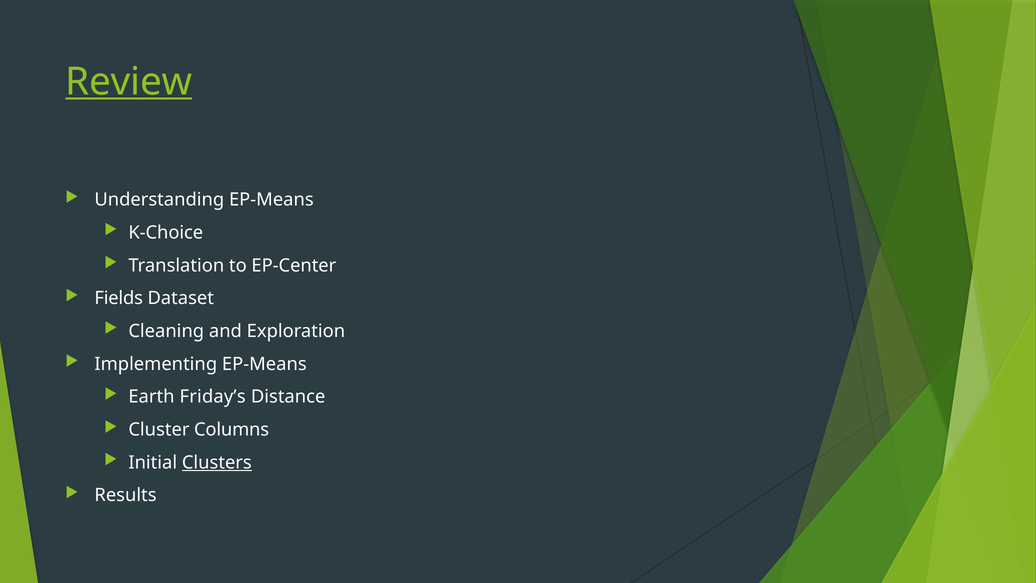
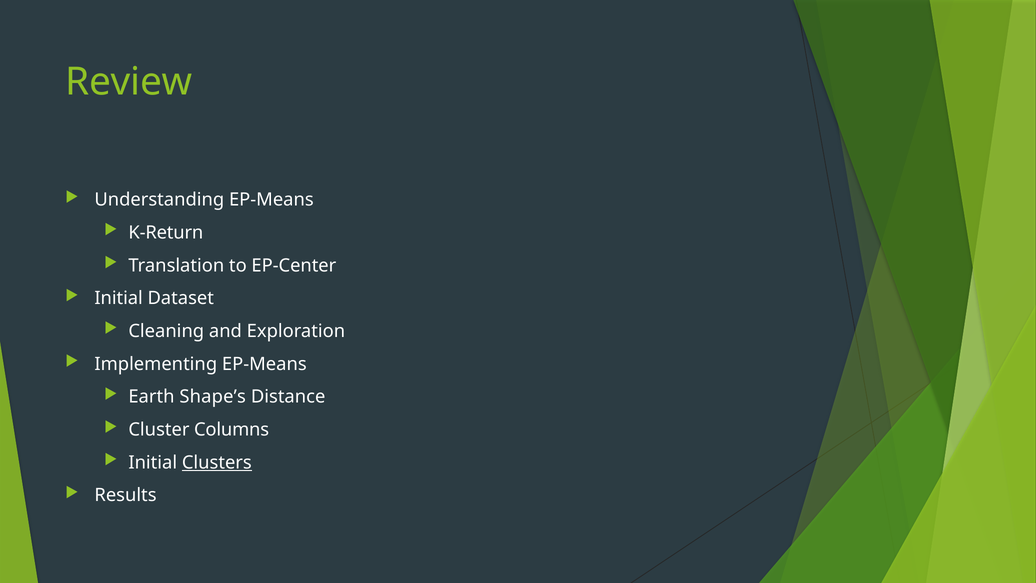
Review underline: present -> none (129, 82)
K-Choice: K-Choice -> K-Return (166, 233)
Fields: Fields -> Initial (119, 298)
Friday’s: Friday’s -> Shape’s (213, 397)
